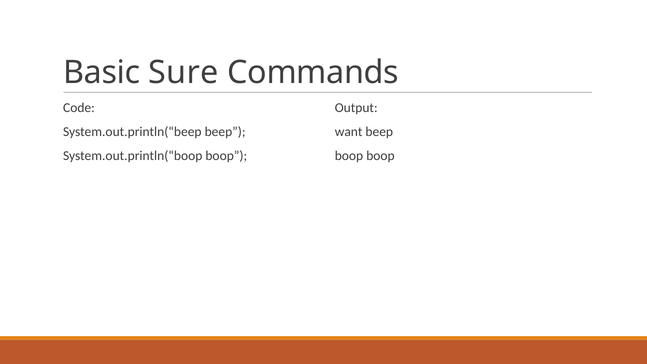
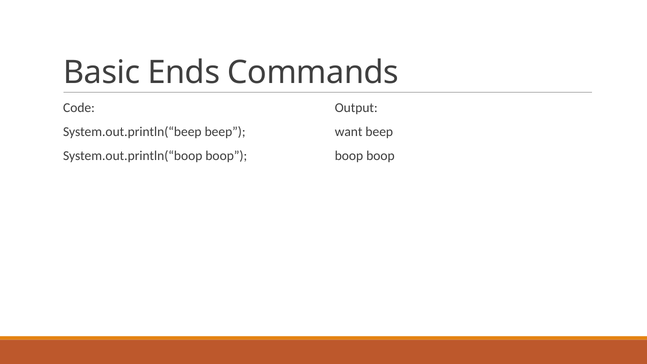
Sure: Sure -> Ends (184, 72)
